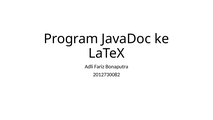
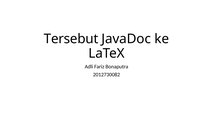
Program: Program -> Tersebut (71, 39)
